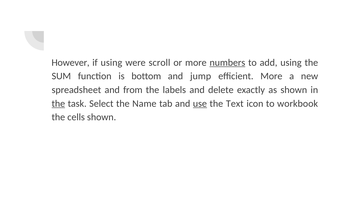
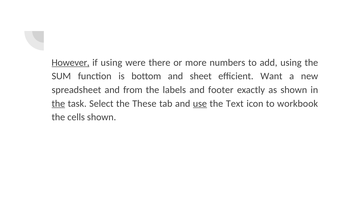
However underline: none -> present (71, 63)
scroll: scroll -> there (160, 63)
numbers underline: present -> none (227, 63)
jump: jump -> sheet (201, 76)
efficient More: More -> Want (271, 76)
delete: delete -> footer (221, 90)
Name: Name -> These (144, 104)
